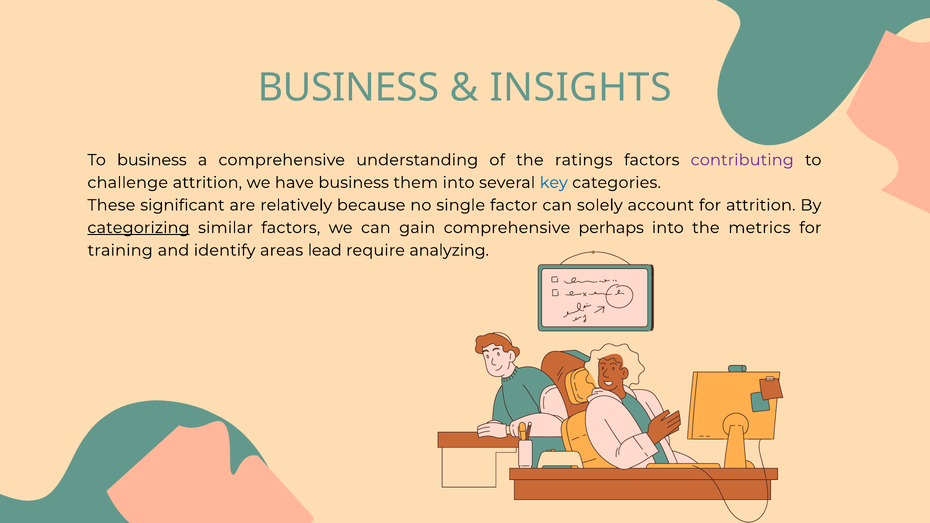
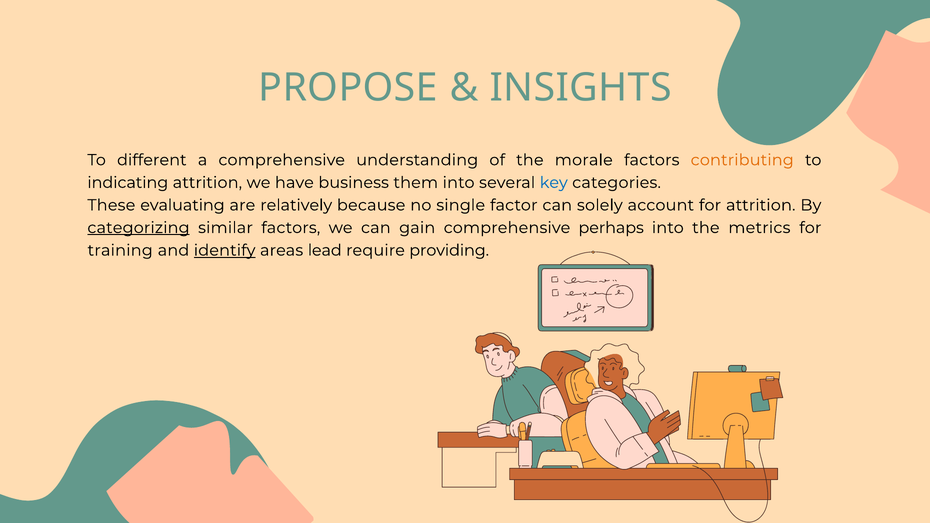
BUSINESS: BUSINESS -> PROPOSE (348, 88)
To business: business -> different (152, 160)
ratings: ratings -> morale (584, 160)
contributing colour: purple -> orange (742, 160)
challenge: challenge -> indicating (128, 183)
significant: significant -> evaluating (182, 205)
identify underline: none -> present (225, 250)
analyzing: analyzing -> providing (449, 250)
